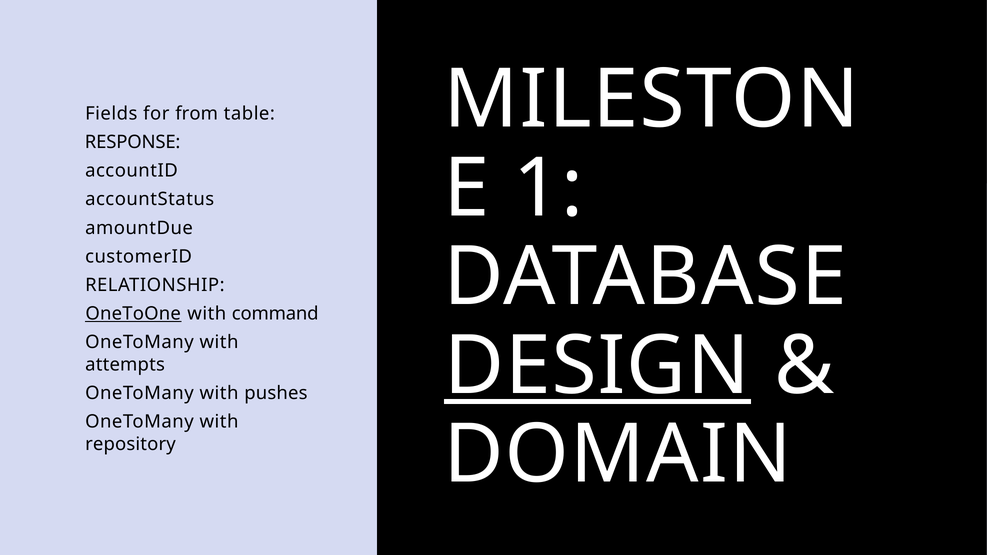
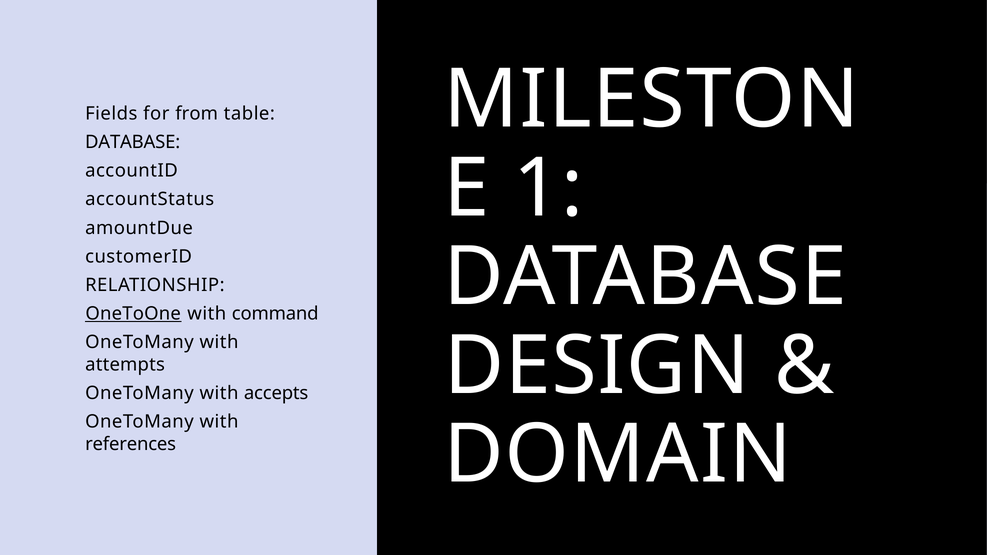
RESPONSE: RESPONSE -> DATABASE (133, 142)
DESIGN underline: present -> none (597, 366)
pushes: pushes -> accepts (276, 393)
repository: repository -> references (131, 444)
